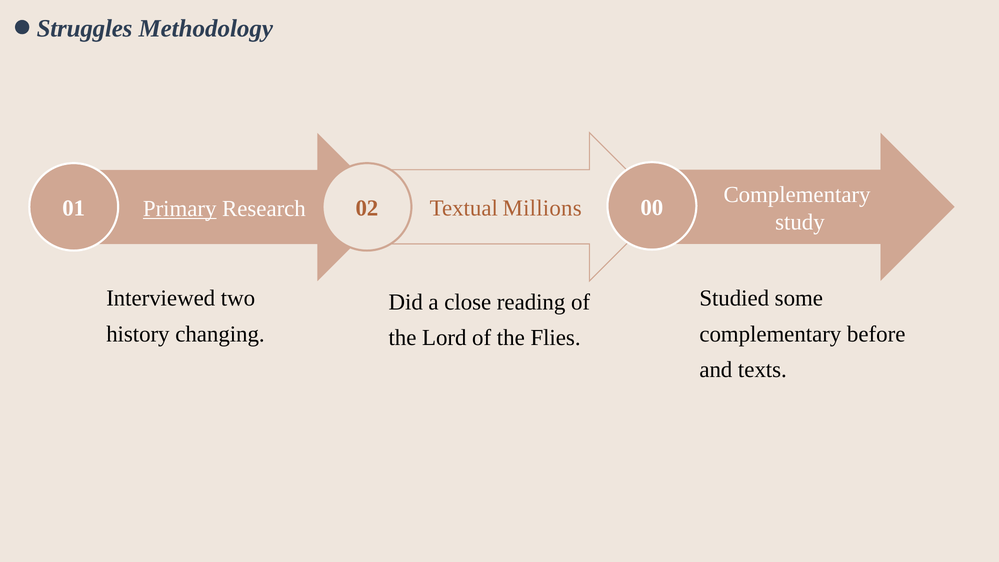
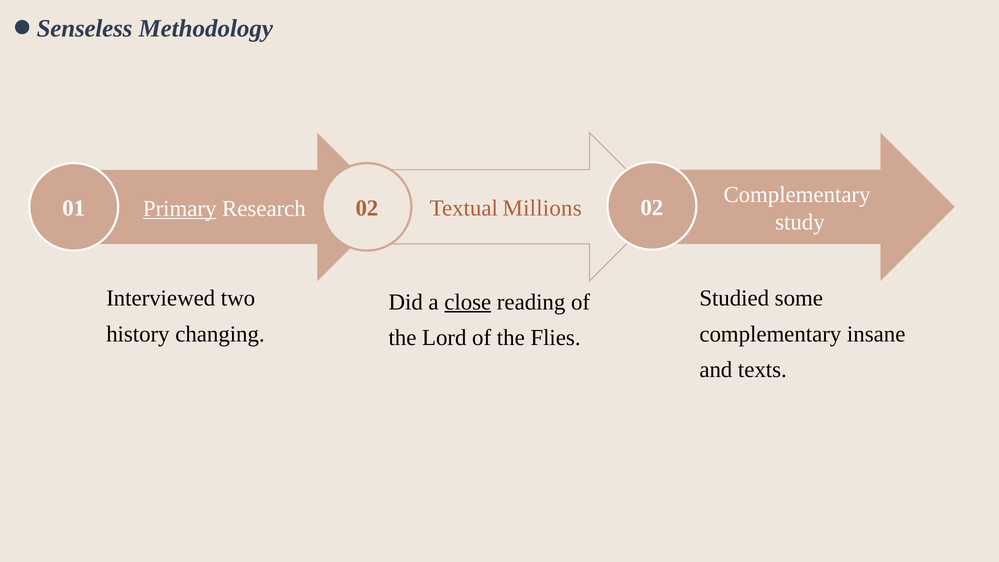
Struggles: Struggles -> Senseless (85, 29)
02 00: 00 -> 02 (652, 207)
close underline: none -> present (468, 302)
before: before -> insane (876, 334)
